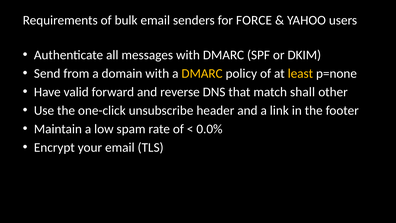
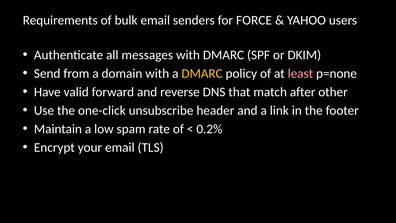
least colour: yellow -> pink (300, 73)
shall: shall -> after (303, 92)
0.0%: 0.0% -> 0.2% (209, 129)
